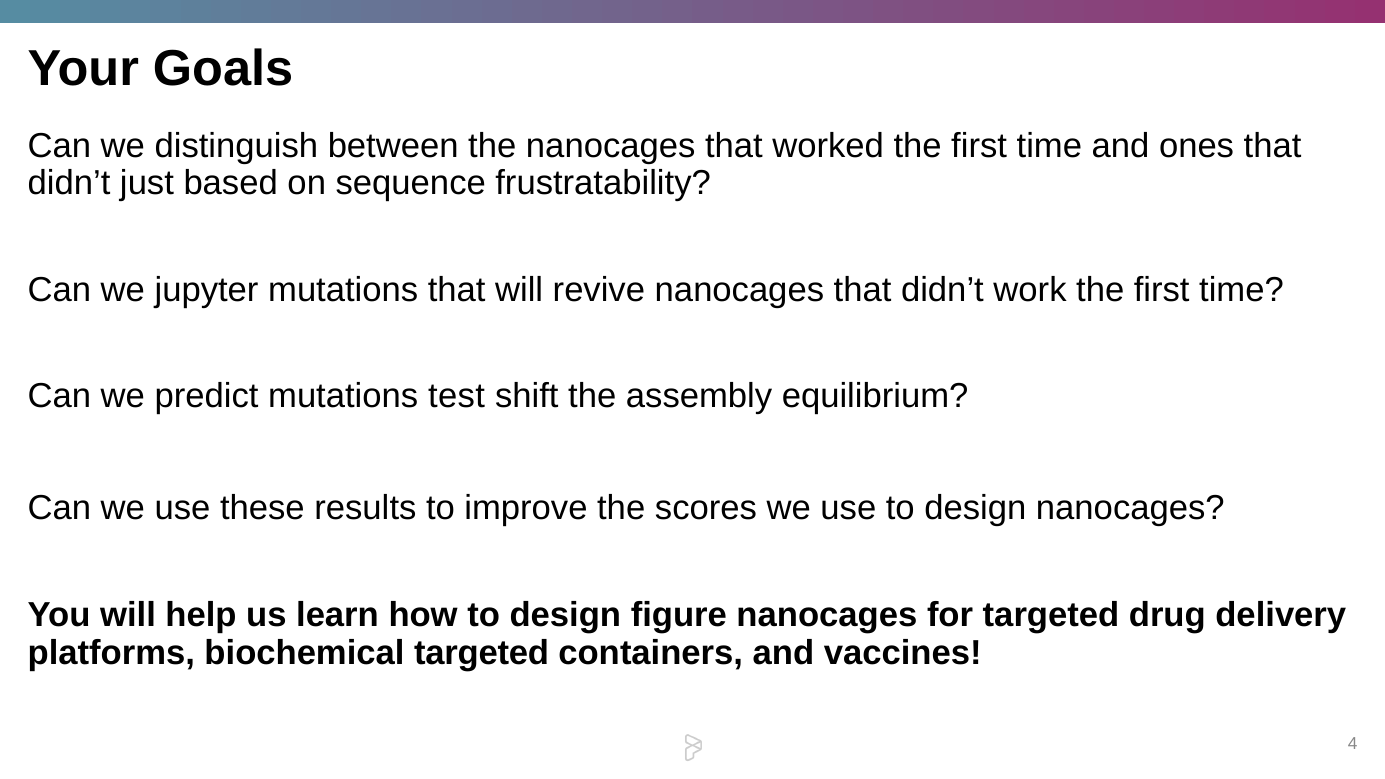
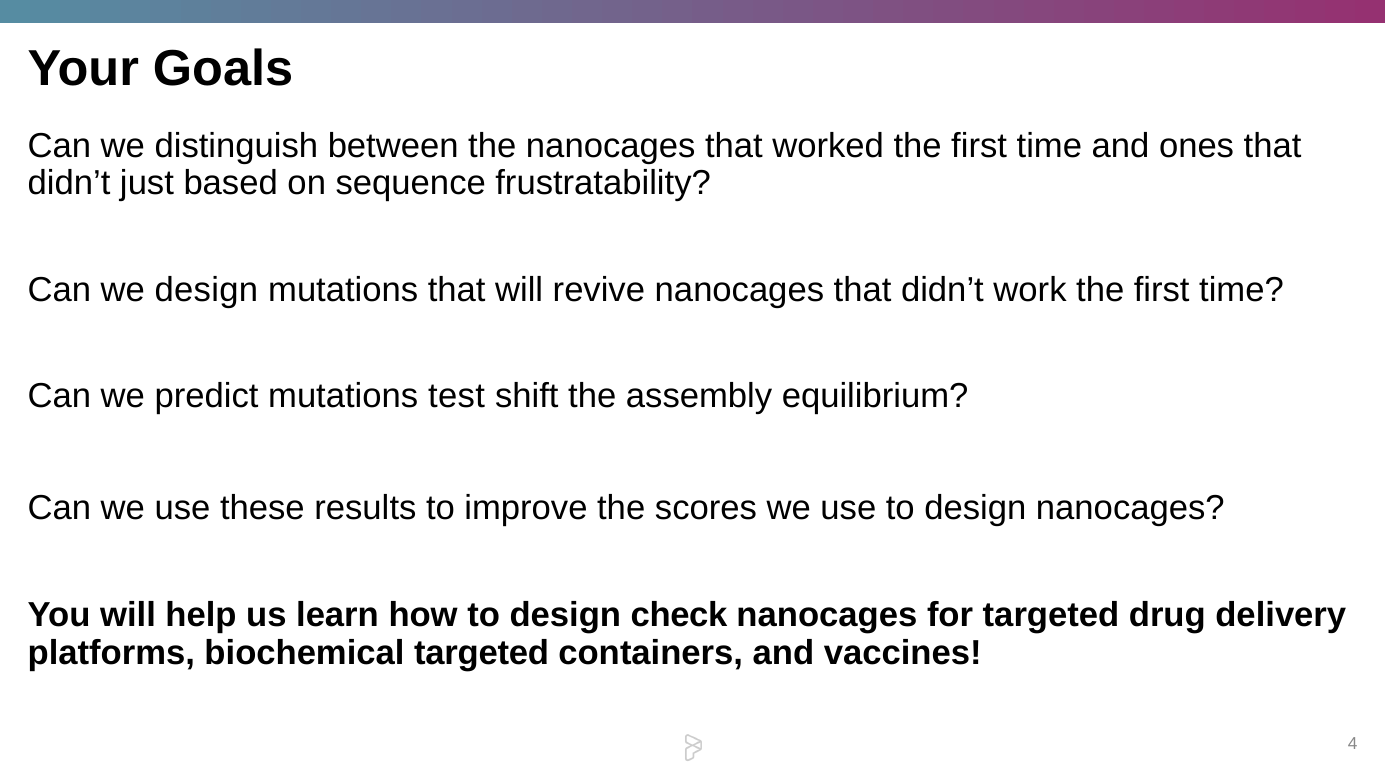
we jupyter: jupyter -> design (206, 290)
figure: figure -> check (679, 616)
